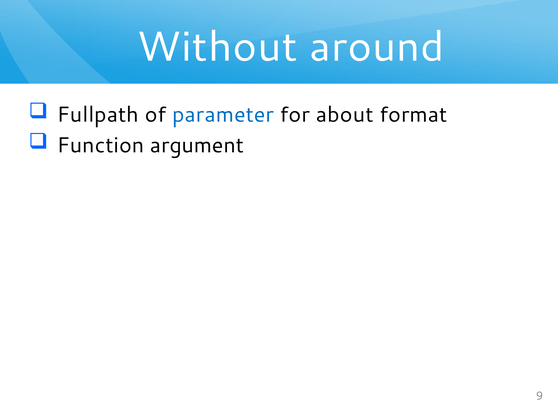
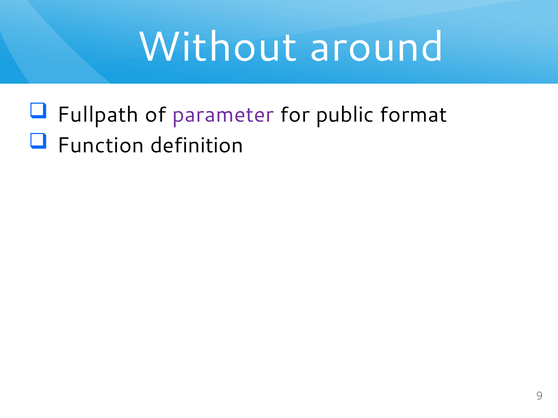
parameter colour: blue -> purple (223, 115)
about: about -> public (345, 115)
argument: argument -> definition (197, 145)
